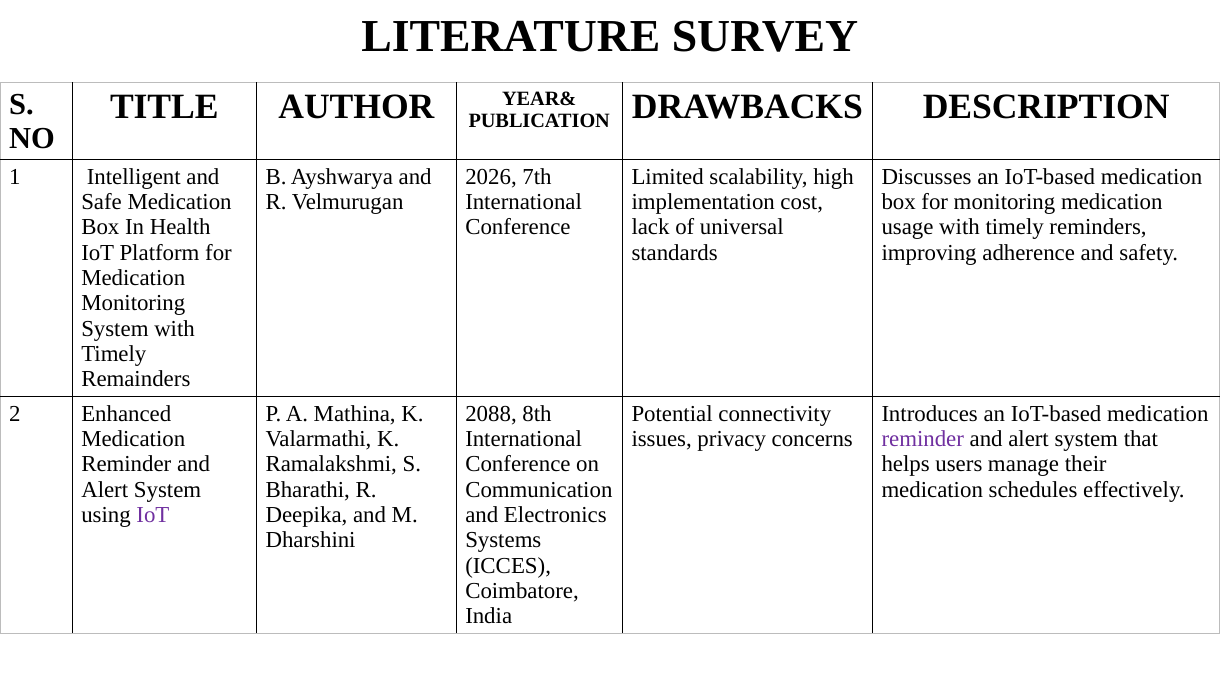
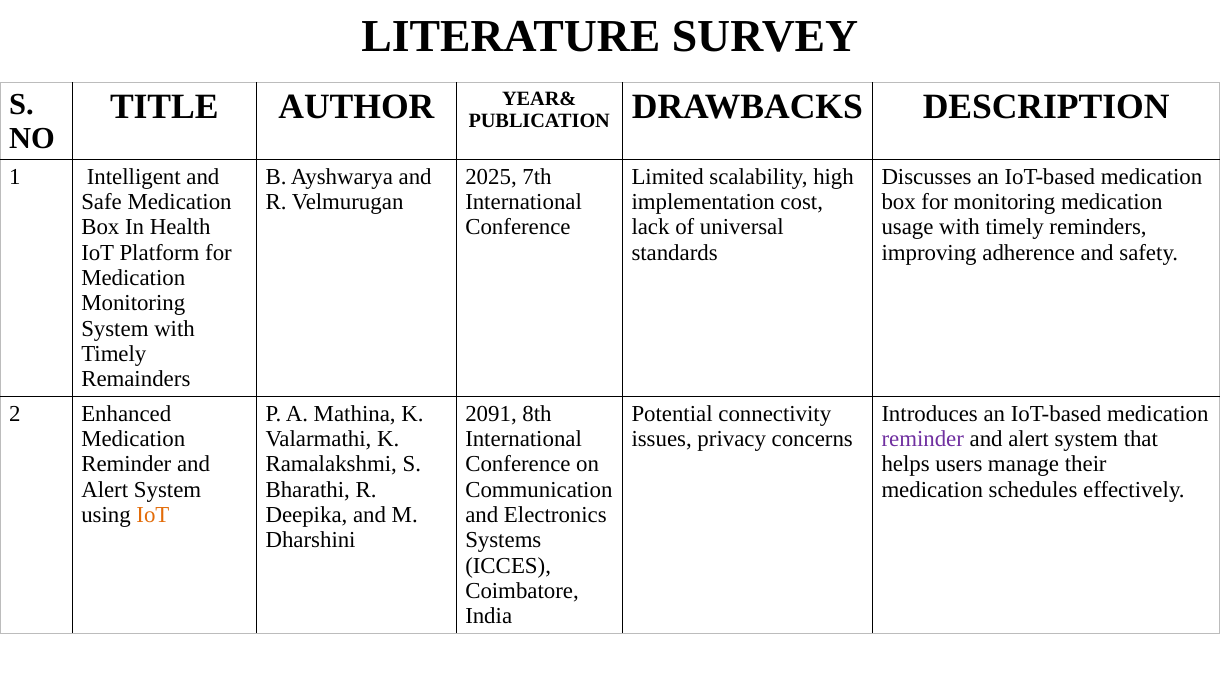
2026: 2026 -> 2025 (491, 177)
2088: 2088 -> 2091 (491, 414)
IoT colour: purple -> orange (153, 515)
